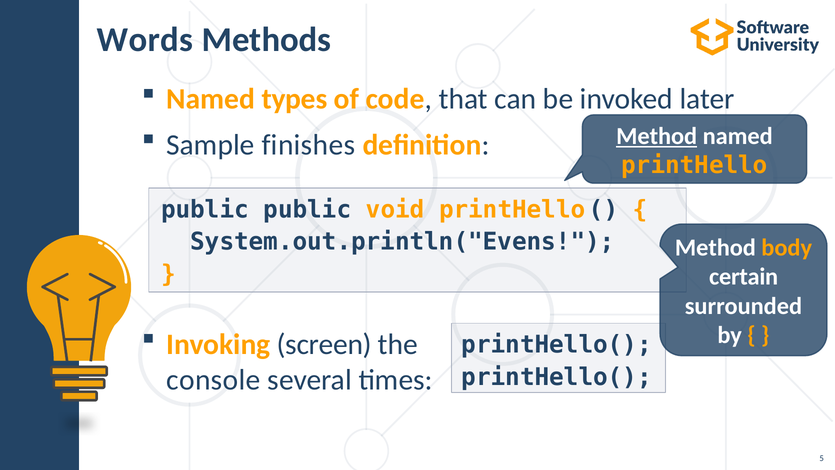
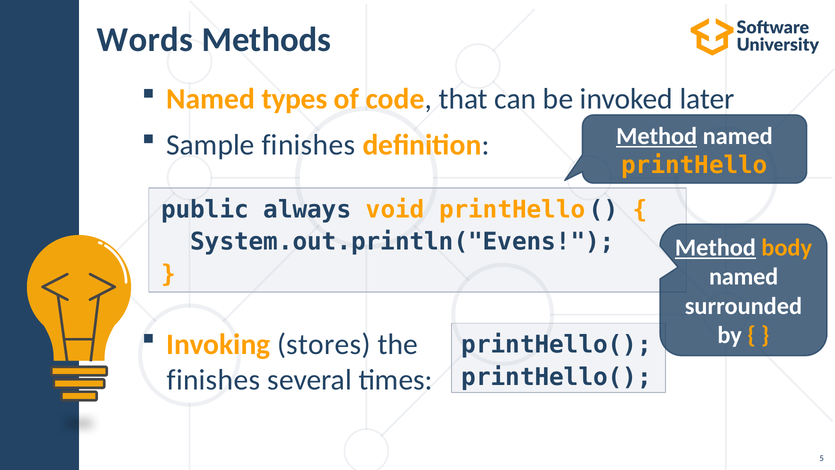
public public: public -> always (307, 209)
Method underline: none -> present (715, 247)
certain: certain -> named (744, 277)
screen: screen -> stores (324, 344)
console: console -> finishes (213, 380)
